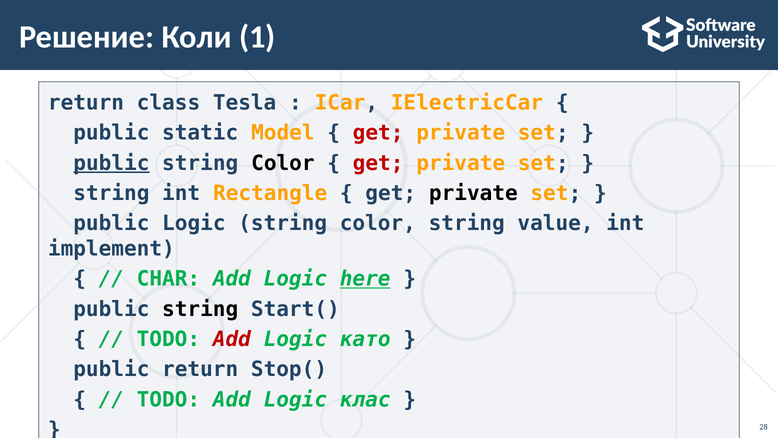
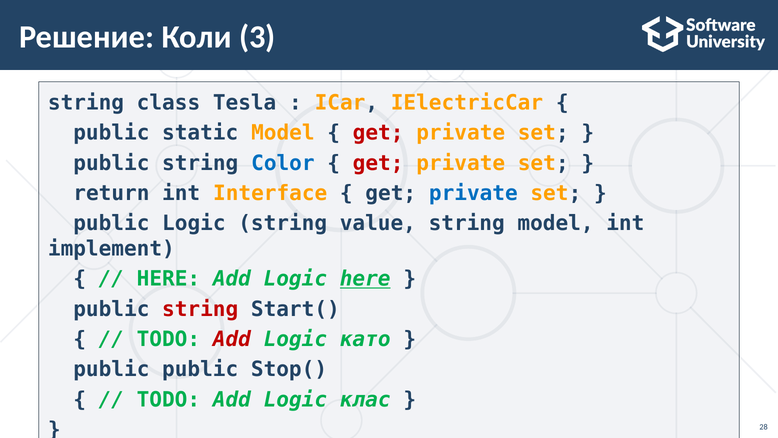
1: 1 -> 3 (257, 37)
return: return -> string (86, 103)
public underline: present -> none (111, 163)
Color colour: black -> blue (283, 163)
string: string -> return (111, 193)
Rectangle: Rectangle -> Interface (270, 193)
private colour: black -> blue (473, 193)
color: color -> value (378, 223)
string value: value -> model (556, 223)
CHAR: CHAR -> HERE (168, 279)
string colour: black -> red (200, 309)
public return: return -> public (200, 369)
